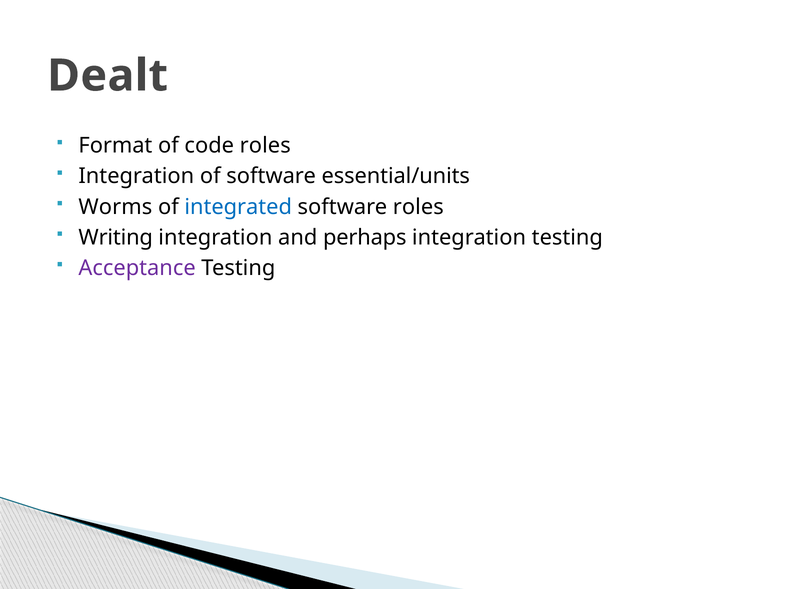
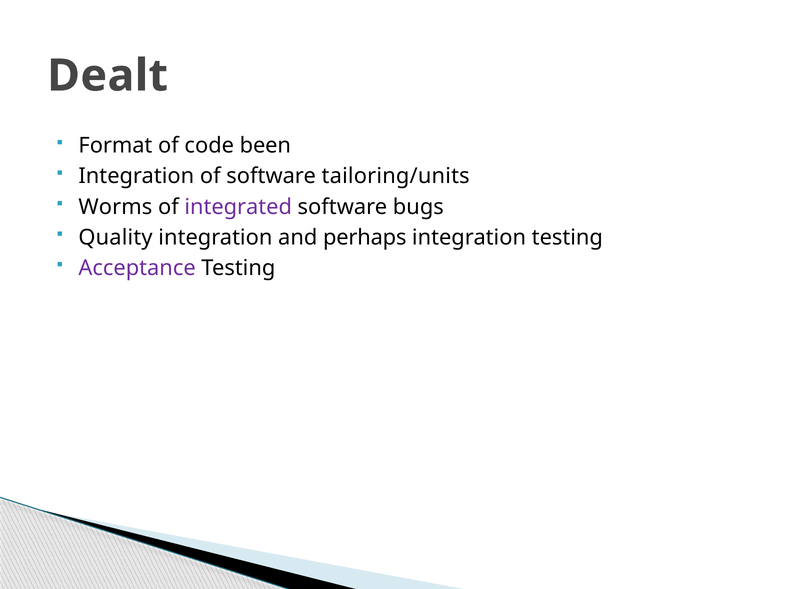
code roles: roles -> been (265, 146)
essential/units: essential/units -> tailoring/units (396, 176)
integrated colour: blue -> purple (238, 207)
software roles: roles -> bugs (418, 207)
Writing: Writing -> Quality (116, 238)
